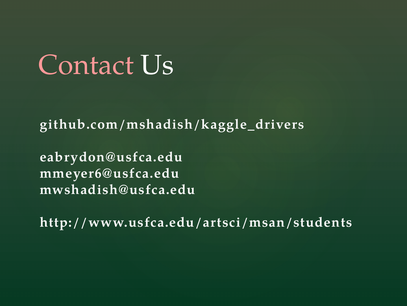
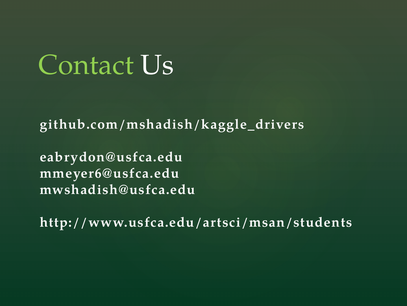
Contact colour: pink -> light green (86, 65)
